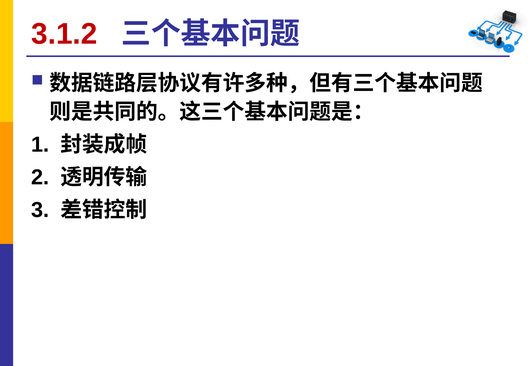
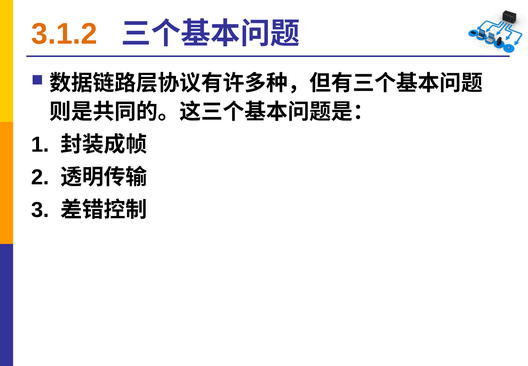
3.1.2 colour: red -> orange (64, 34)
